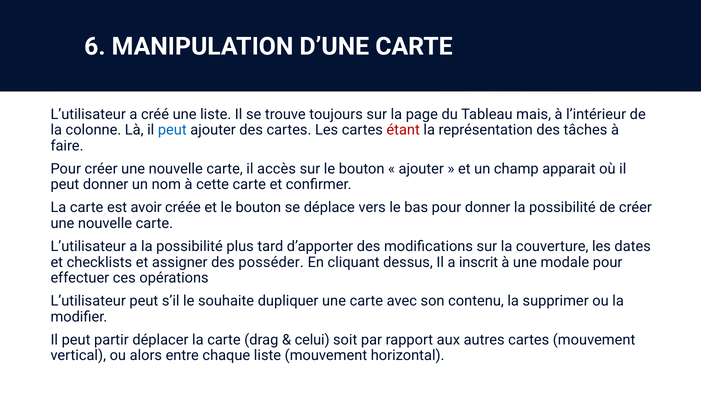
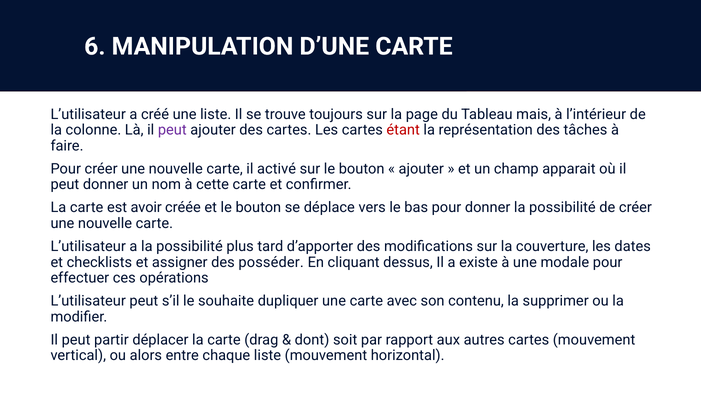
peut colour: blue -> purple (172, 130)
accès: accès -> activé (277, 169)
inscrit: inscrit -> existe (478, 262)
celui: celui -> dont (312, 340)
